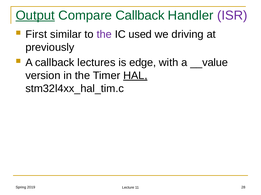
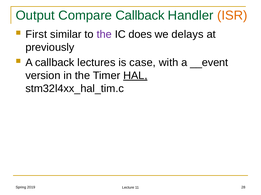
Output underline: present -> none (35, 15)
ISR colour: purple -> orange (232, 15)
used: used -> does (140, 35)
driving: driving -> delays (188, 35)
edge: edge -> case (143, 63)
__value: __value -> __event (209, 63)
